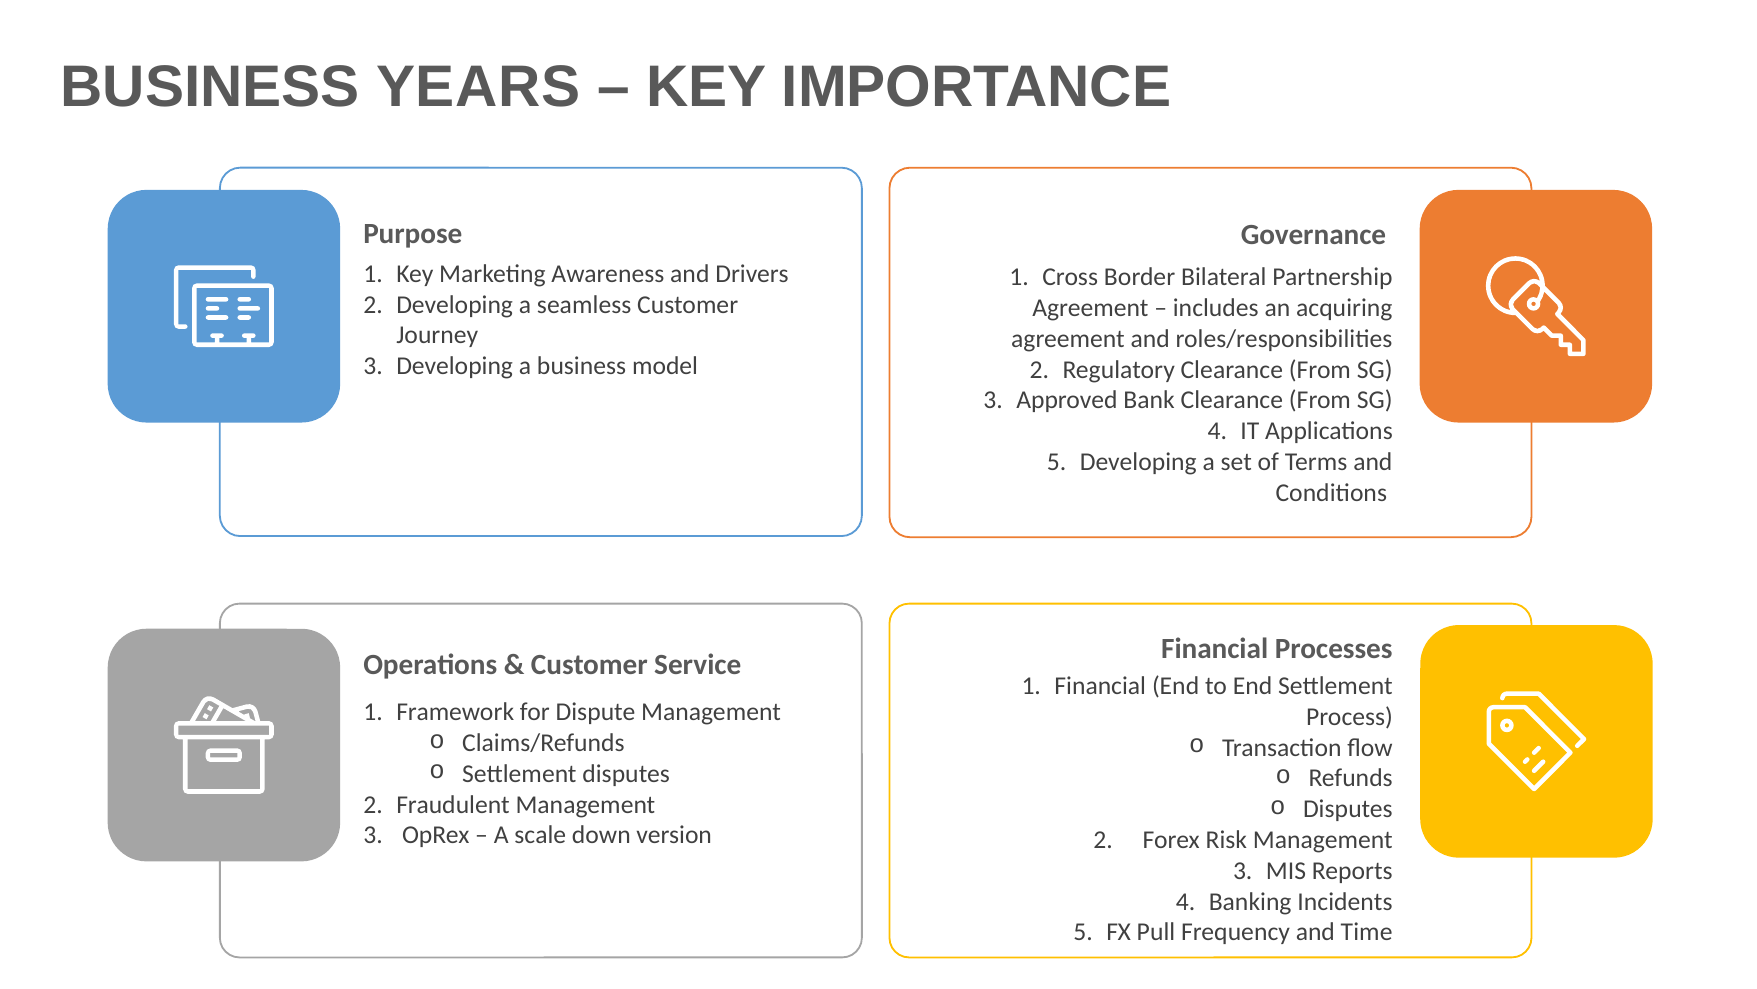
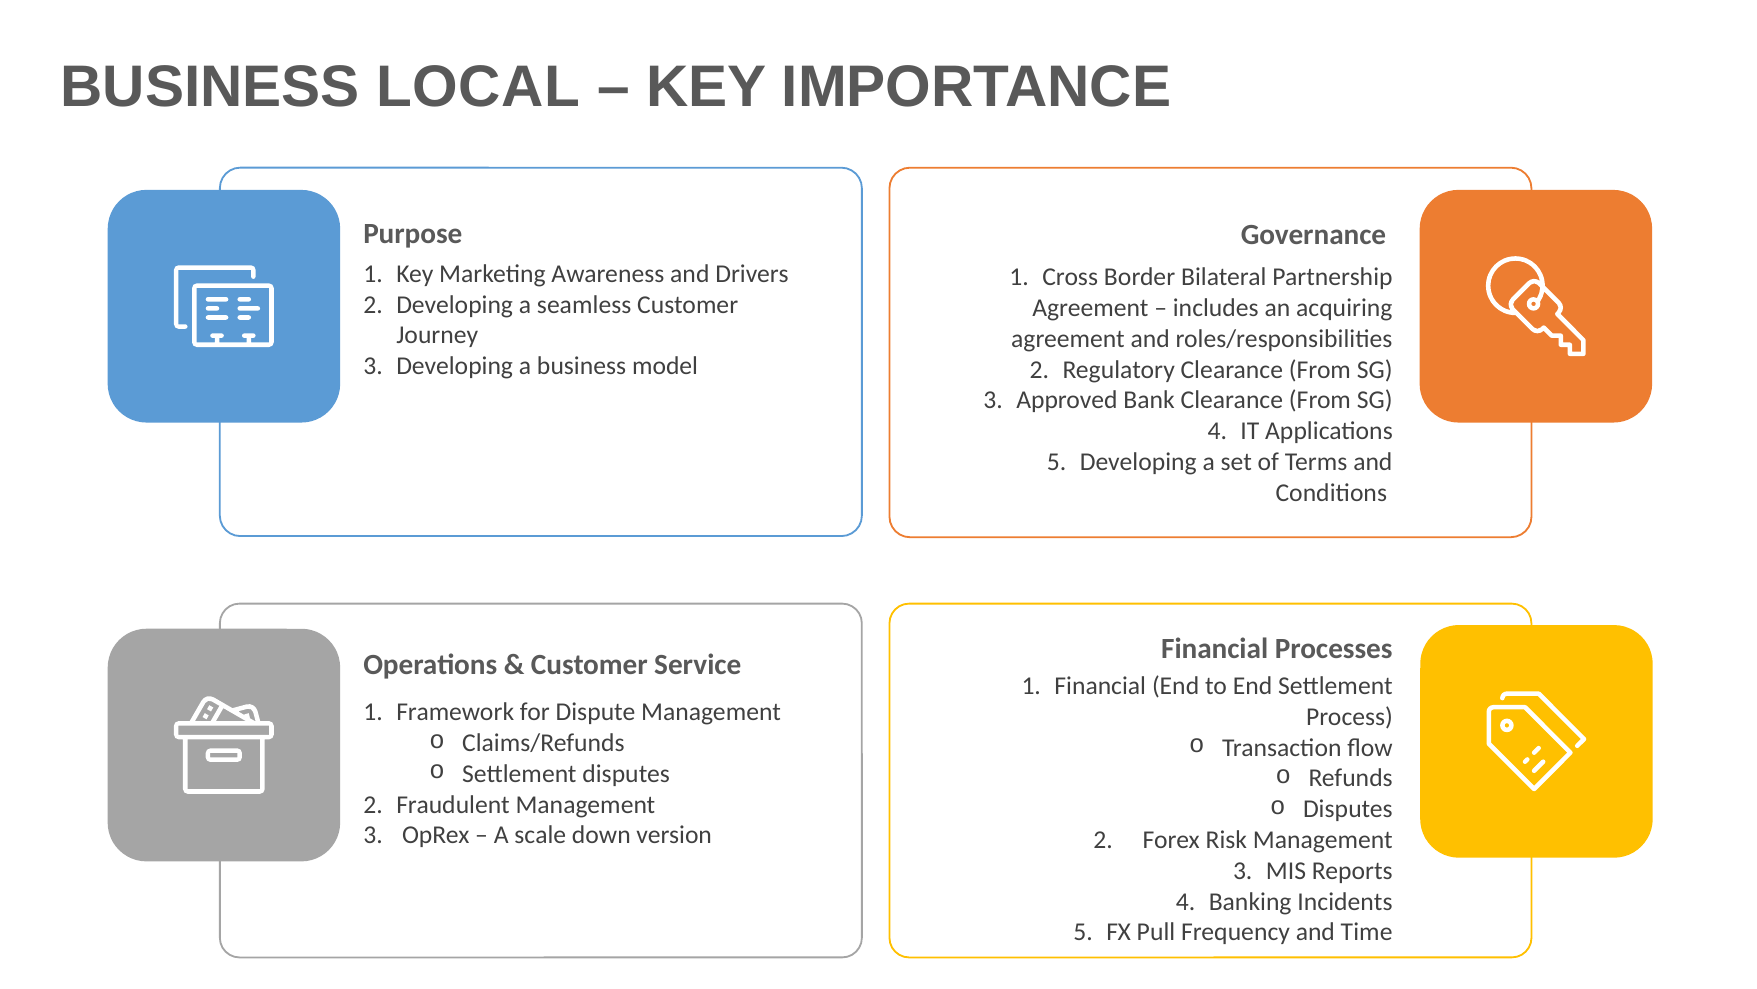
YEARS: YEARS -> LOCAL (478, 87)
